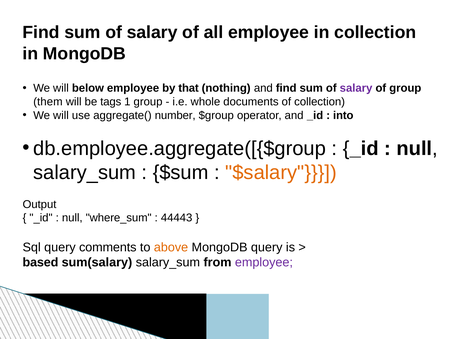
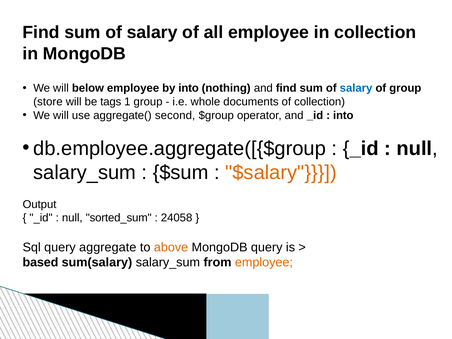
by that: that -> into (189, 88)
salary colour: purple -> blue (356, 88)
them: them -> store (48, 102)
number: number -> second (175, 115)
where_sum: where_sum -> sorted_sum (119, 218)
44443: 44443 -> 24058 (177, 218)
comments: comments -> aggregate (108, 247)
employee colour: purple -> orange (264, 262)
